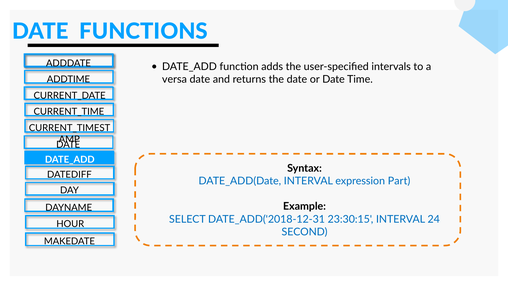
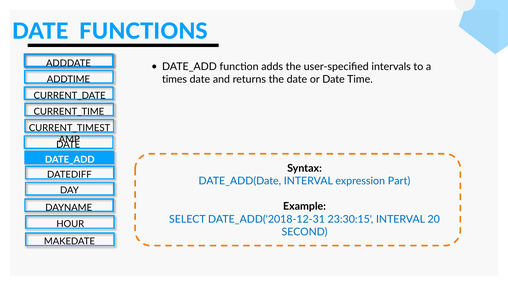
versa: versa -> times (175, 79)
24: 24 -> 20 (434, 219)
